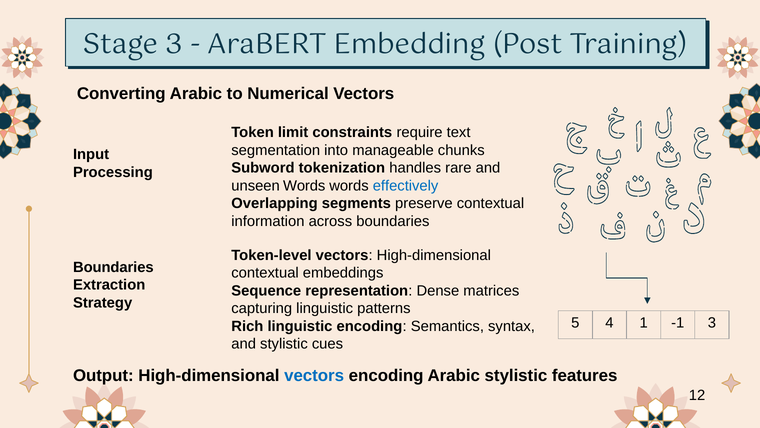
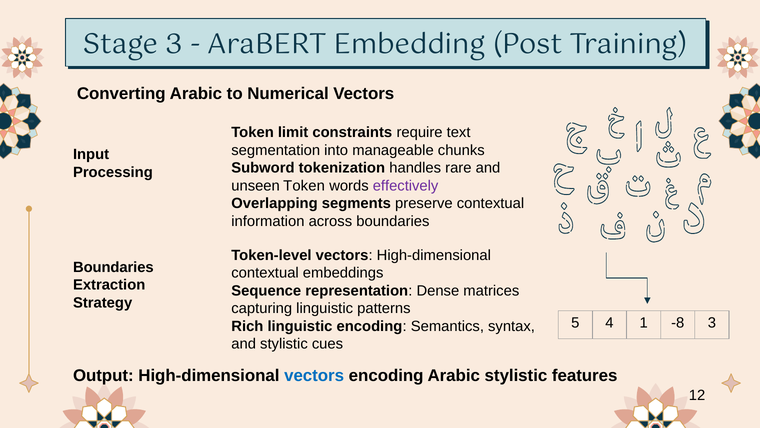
unseen Words: Words -> Token (304, 186)
effectively colour: blue -> purple (406, 186)
-1: -1 -> -8 (678, 323)
